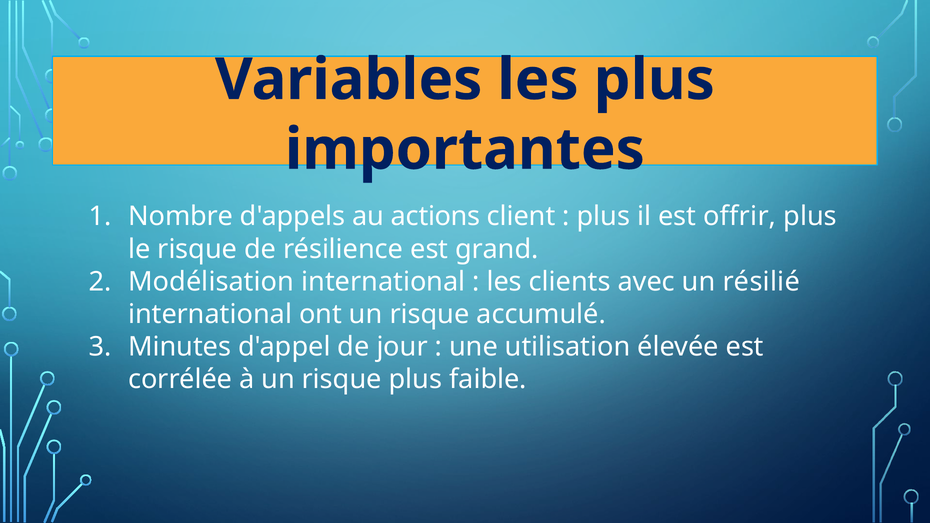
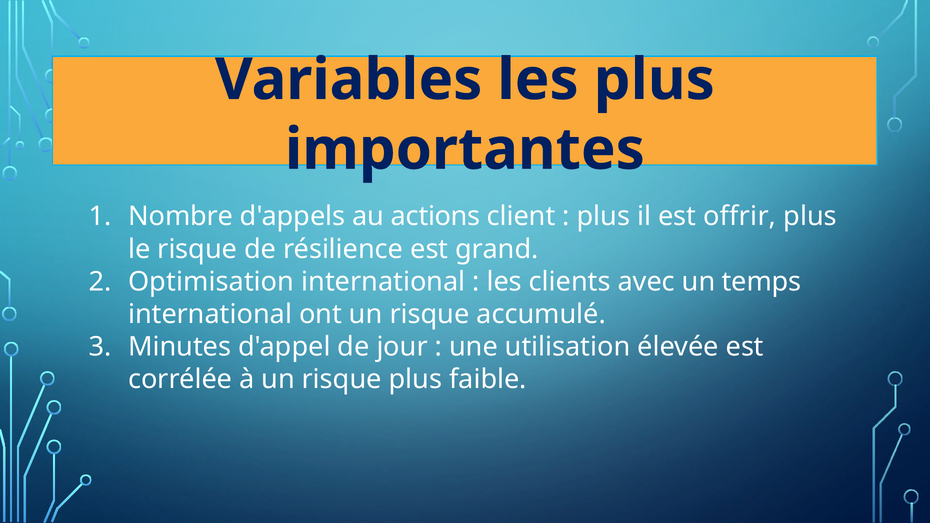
Modélisation: Modélisation -> Optimisation (211, 282)
résilié: résilié -> temps (762, 282)
